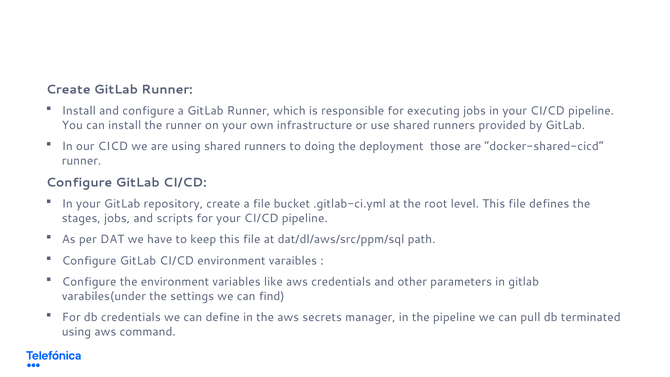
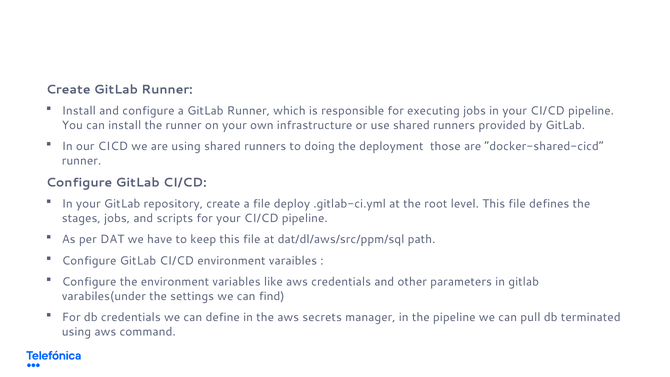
bucket: bucket -> deploy (292, 204)
